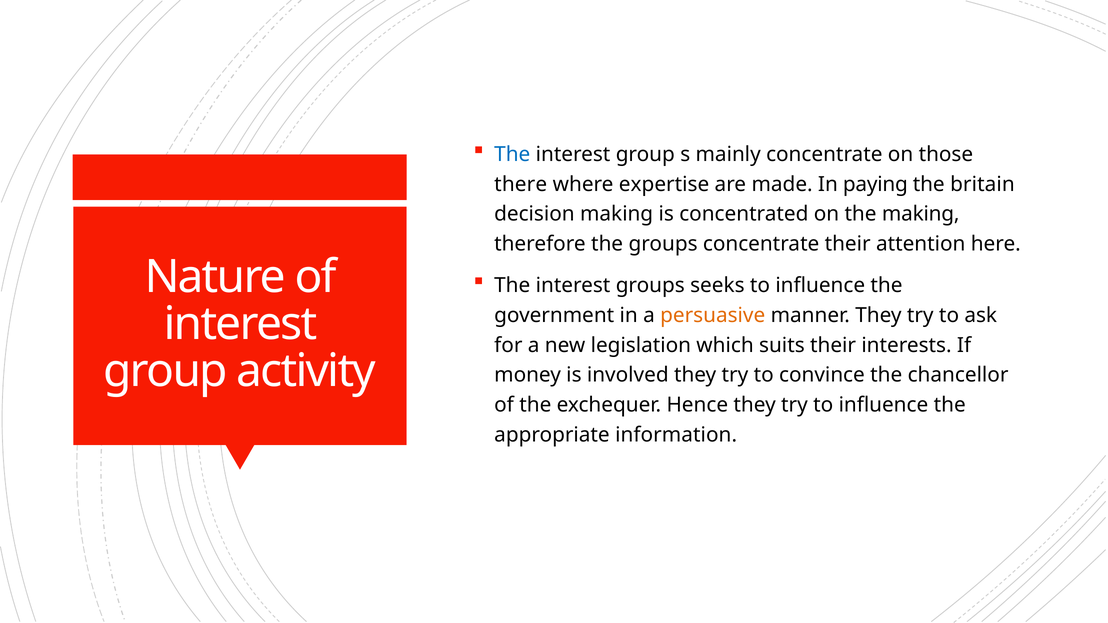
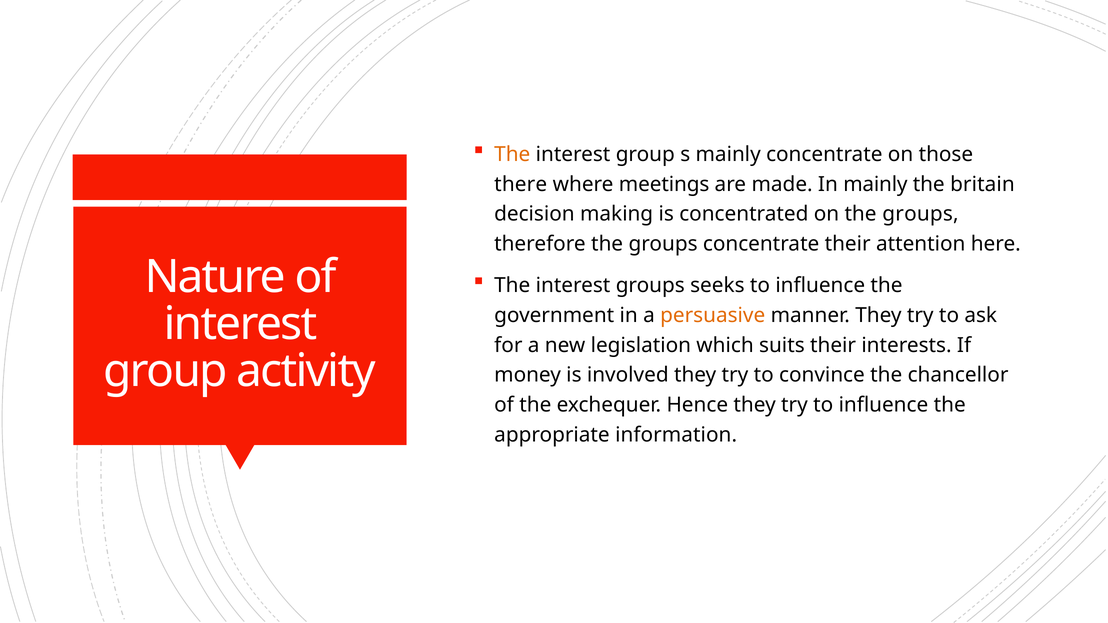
The colour: blue -> orange (512, 154)
expertise: expertise -> meetings (664, 184)
In paying: paying -> mainly (875, 184)
on the making: making -> groups (921, 214)
